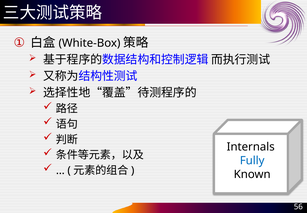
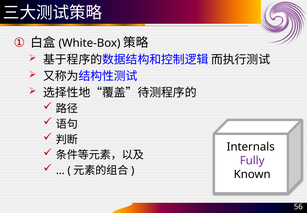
Fully colour: blue -> purple (252, 160)
